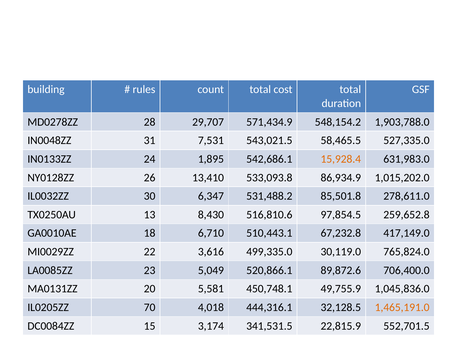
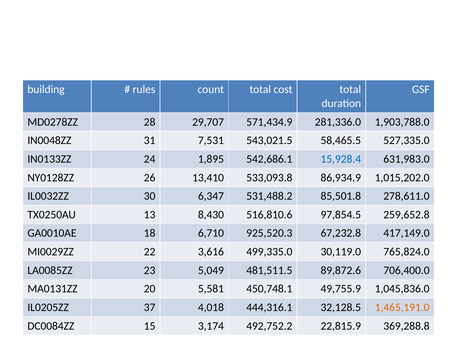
548,154.2: 548,154.2 -> 281,336.0 (338, 122)
15,928.4 colour: orange -> blue (341, 159)
510,443.1: 510,443.1 -> 925,520.3 (269, 233)
520,866.1: 520,866.1 -> 481,511.5 (269, 270)
70: 70 -> 37 (150, 307)
341,531.5: 341,531.5 -> 492,752.2 (269, 326)
552,701.5: 552,701.5 -> 369,288.8 (406, 326)
